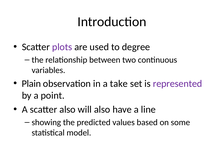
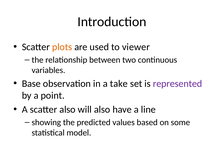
plots colour: purple -> orange (62, 47)
degree: degree -> viewer (136, 47)
Plain: Plain -> Base (31, 84)
